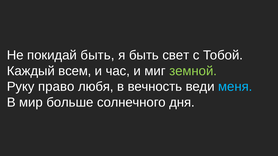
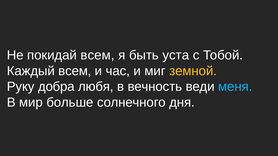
покидай быть: быть -> всем (98, 55)
свет: свет -> уста (176, 55)
земной colour: light green -> yellow (193, 71)
право: право -> добра (56, 87)
